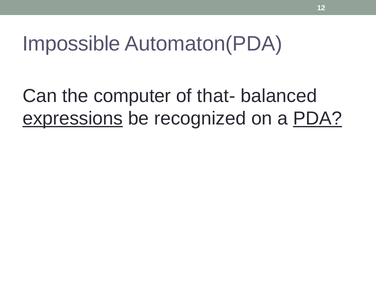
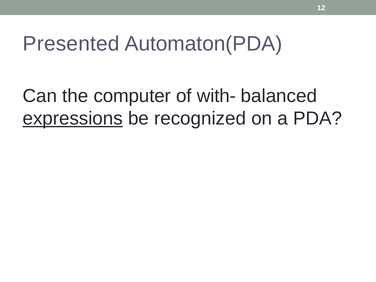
Impossible: Impossible -> Presented (71, 44)
that-: that- -> with- (216, 96)
PDA underline: present -> none (318, 118)
